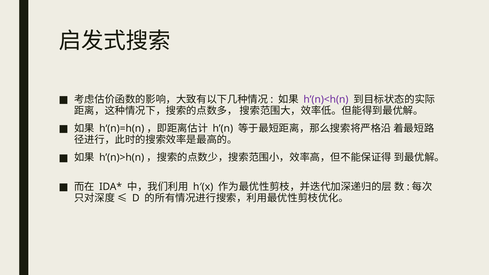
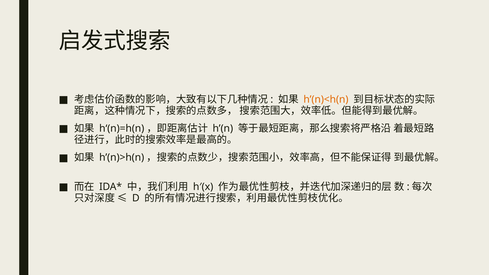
h’(n)<h(n colour: purple -> orange (326, 99)
